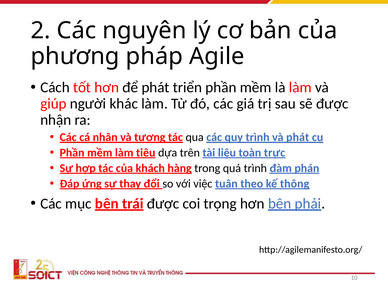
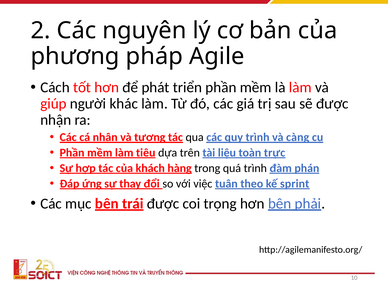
và phát: phát -> càng (298, 137)
thông: thông -> sprint (295, 184)
